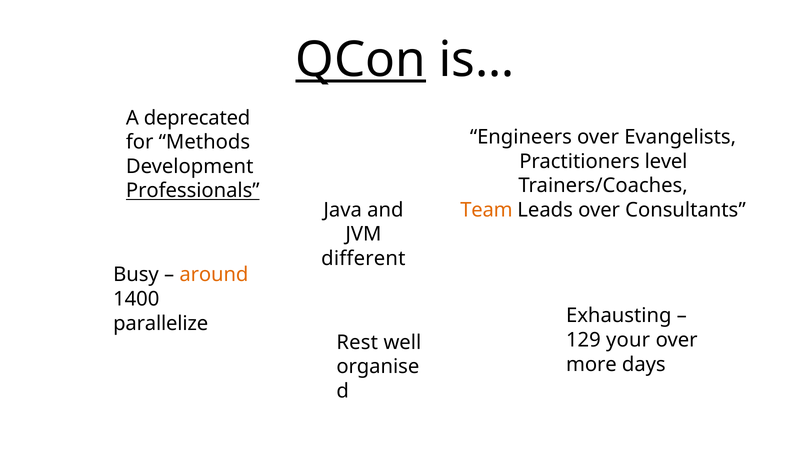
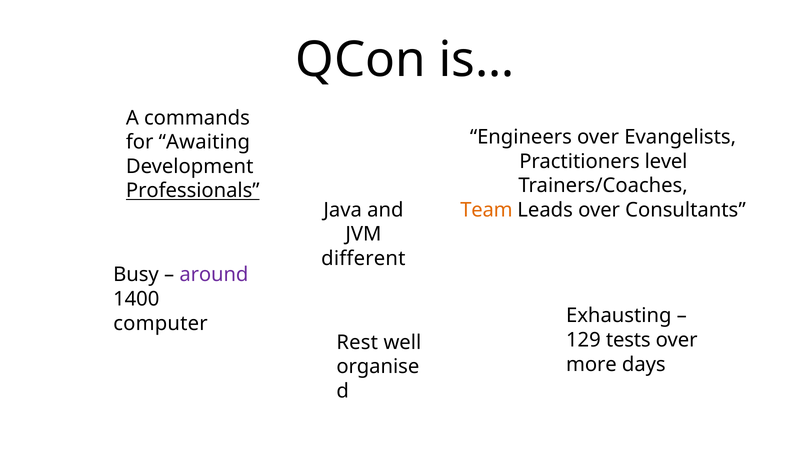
QCon underline: present -> none (361, 60)
deprecated: deprecated -> commands (197, 118)
Methods: Methods -> Awaiting (204, 142)
around colour: orange -> purple (214, 275)
parallelize: parallelize -> computer (160, 323)
your: your -> tests (628, 340)
